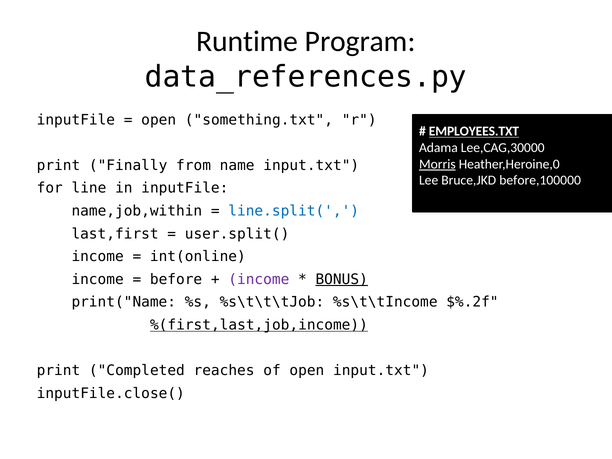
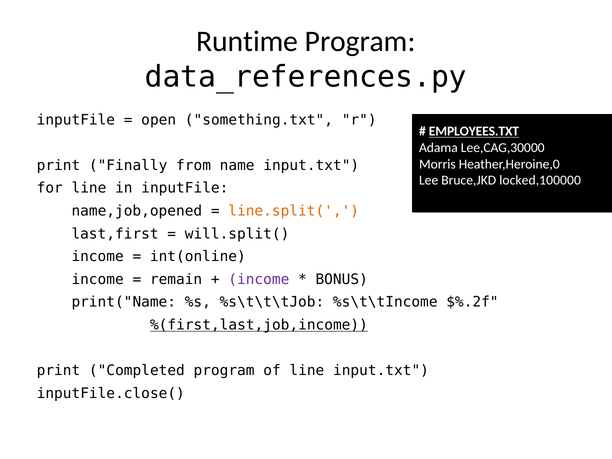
Morris underline: present -> none (437, 164)
before,100000: before,100000 -> locked,100000 (540, 180)
name,job,within: name,job,within -> name,job,opened (137, 211)
line.split( colour: blue -> orange (294, 211)
user.split(: user.split( -> will.split( (237, 234)
before: before -> remain (176, 279)
BONUS underline: present -> none (342, 279)
Completed reaches: reaches -> program (224, 371)
of open: open -> line (307, 371)
